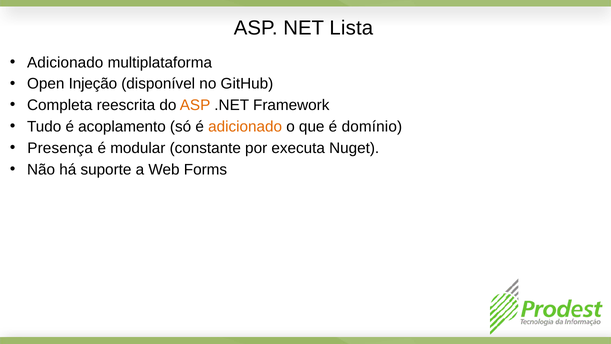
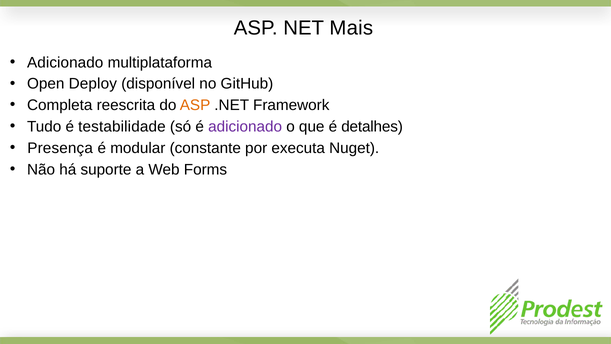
Lista: Lista -> Mais (351, 28)
Injeção: Injeção -> Deploy (93, 84)
acoplamento: acoplamento -> testabilidade (122, 127)
adicionado colour: orange -> purple (245, 127)
domínio: domínio -> detalhes (372, 127)
